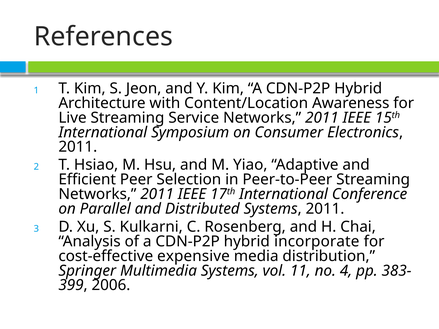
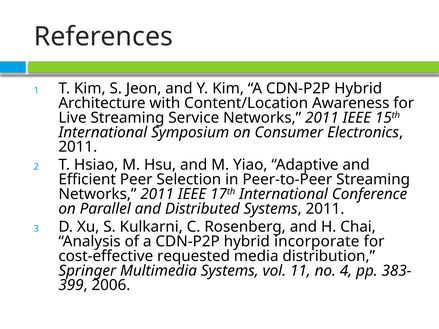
expensive: expensive -> requested (194, 256)
